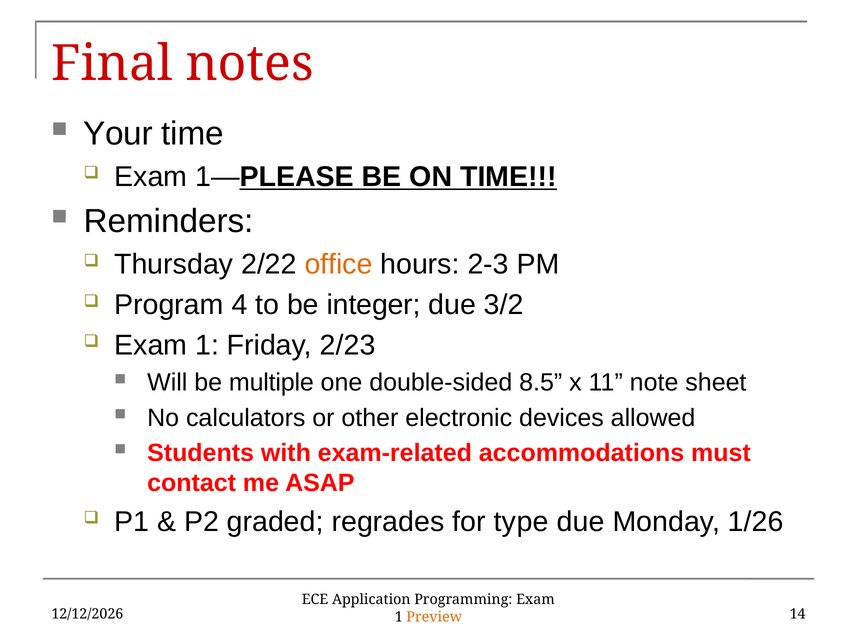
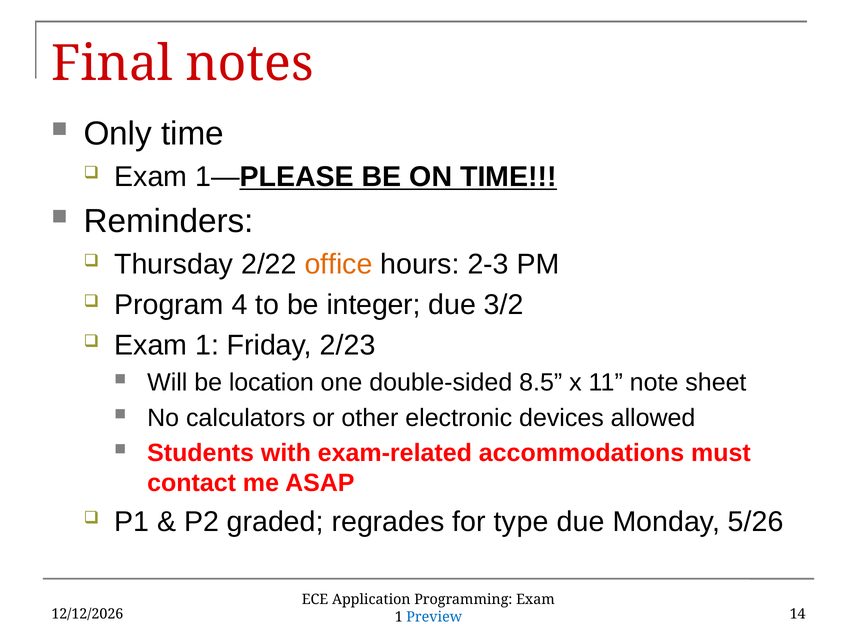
Your: Your -> Only (118, 134)
multiple: multiple -> location (271, 382)
1/26: 1/26 -> 5/26 (756, 521)
Preview colour: orange -> blue (434, 617)
